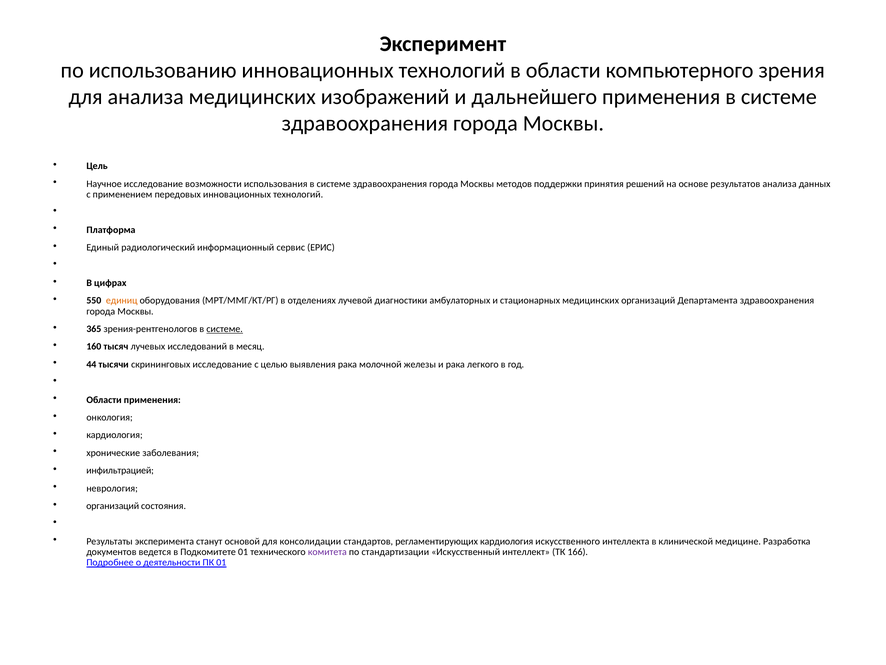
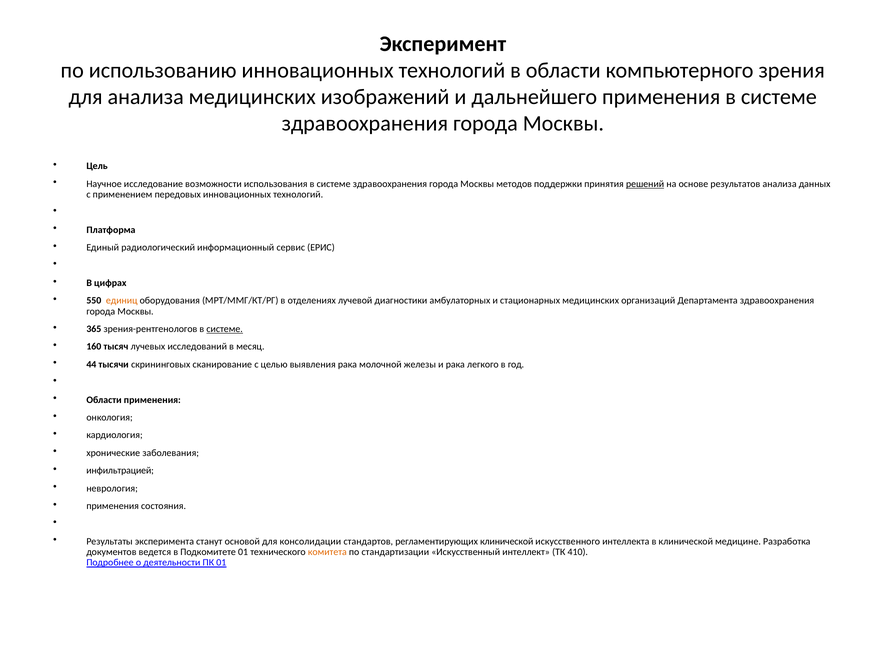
решений underline: none -> present (645, 184)
скрининговых исследование: исследование -> сканирование (222, 364)
организаций: организаций -> применения (113, 506)
регламентирующих кардиология: кардиология -> клинической (507, 541)
комитета colour: purple -> orange (327, 552)
166: 166 -> 410 (578, 552)
